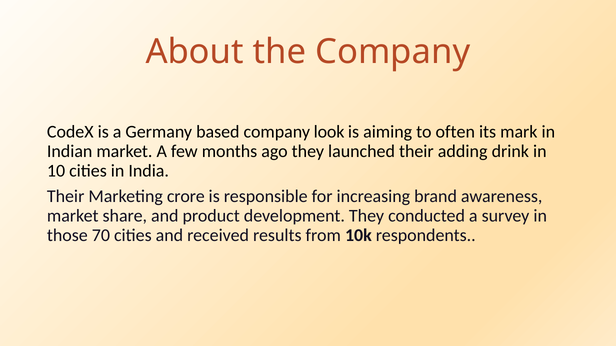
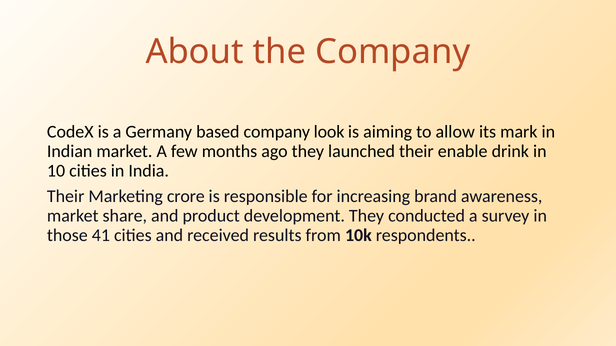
often: often -> allow (455, 132)
adding: adding -> enable (463, 152)
70: 70 -> 41 (101, 236)
